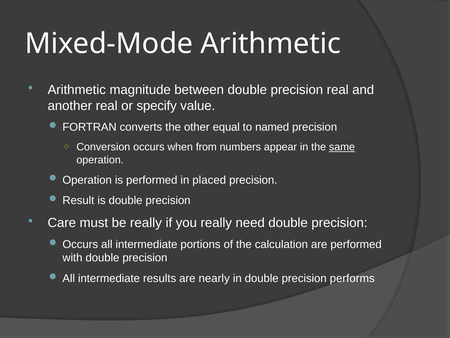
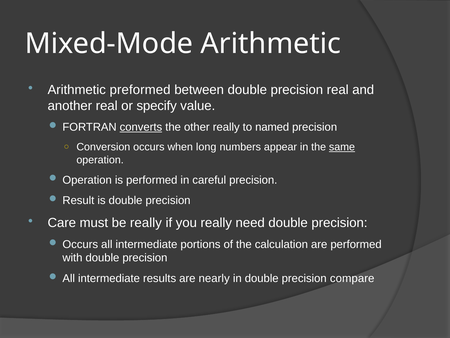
magnitude: magnitude -> preformed (140, 90)
converts underline: none -> present (141, 127)
other equal: equal -> really (226, 127)
from: from -> long (206, 147)
placed: placed -> careful (209, 180)
performs: performs -> compare (352, 278)
